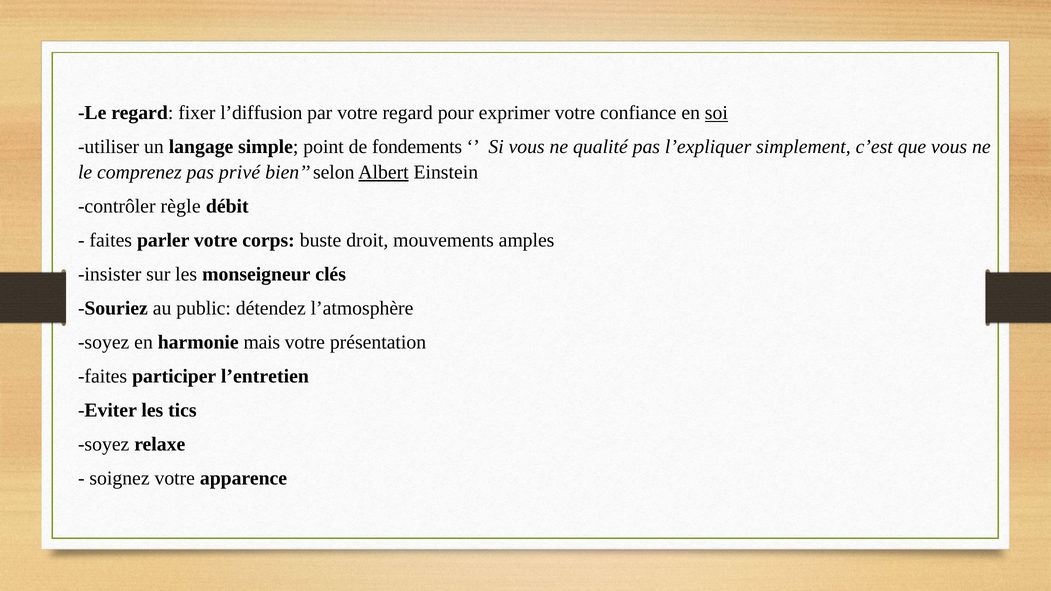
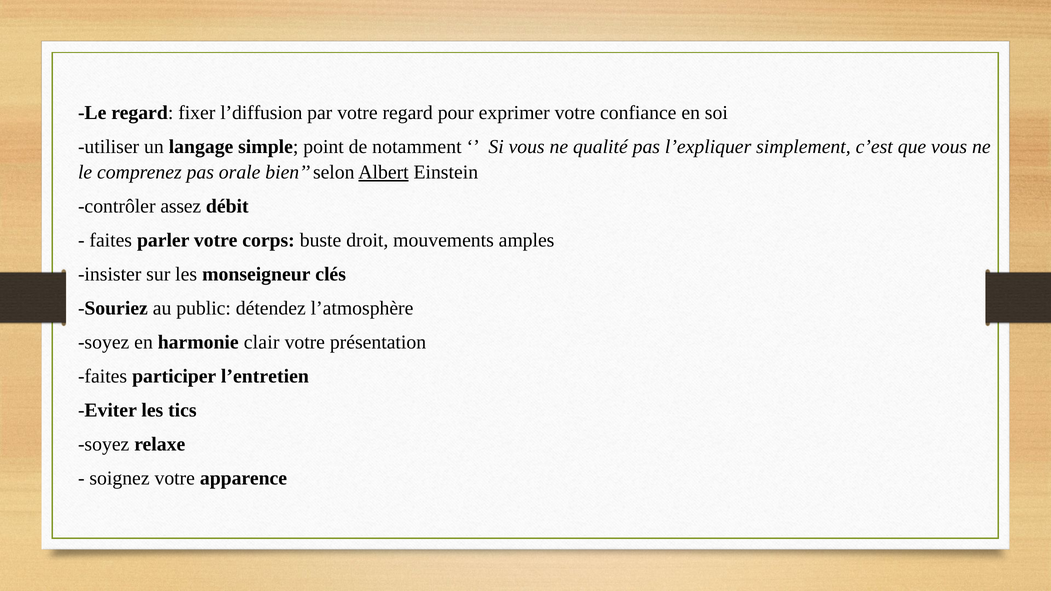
soi underline: present -> none (716, 113)
fondements: fondements -> notamment (417, 147)
privé: privé -> orale (240, 172)
règle: règle -> assez (181, 206)
mais: mais -> clair (262, 342)
